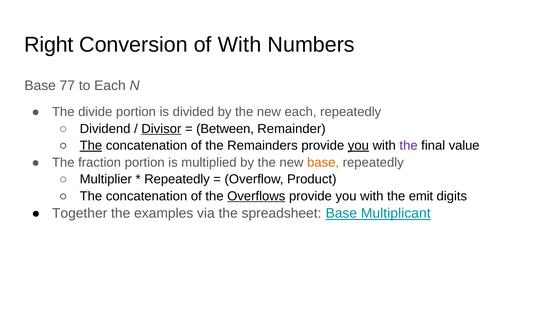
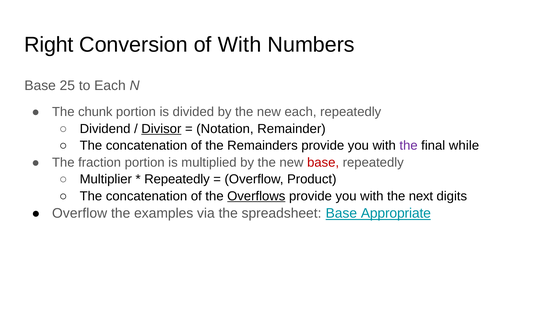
77: 77 -> 25 (67, 86)
divide: divide -> chunk (95, 112)
Between: Between -> Notation (225, 129)
The underline: present -> none (91, 146)
you underline: present -> none (358, 146)
value: value -> while (464, 146)
base colour: orange -> red (323, 162)
emit: emit -> next (421, 196)
Together: Together -> Overflow (80, 213)
Multiplicant: Multiplicant -> Appropriate (396, 213)
